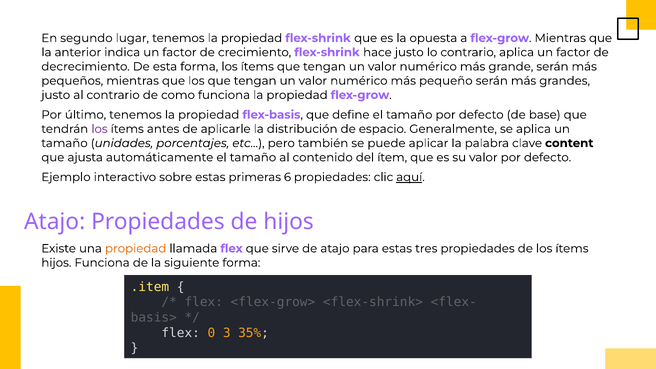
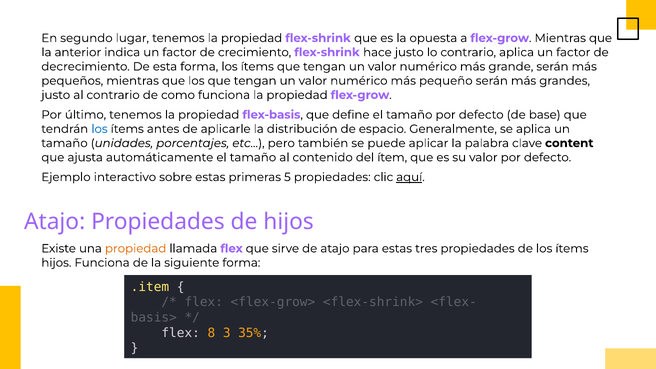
los colour: purple -> blue (99, 129)
6: 6 -> 5 (287, 177)
0: 0 -> 8 (211, 333)
